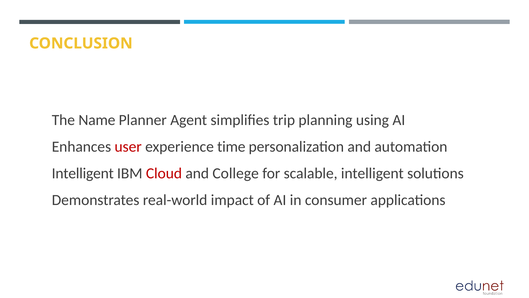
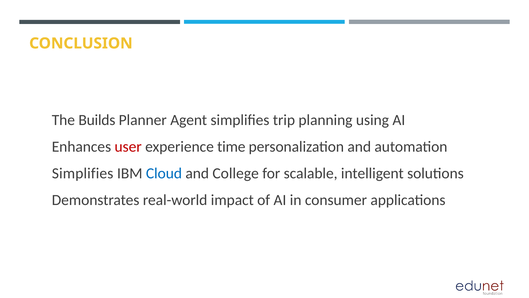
Name: Name -> Builds (97, 120)
Intelligent: Intelligent -> Simplifies (83, 173)
Cloud colour: red -> blue (164, 173)
